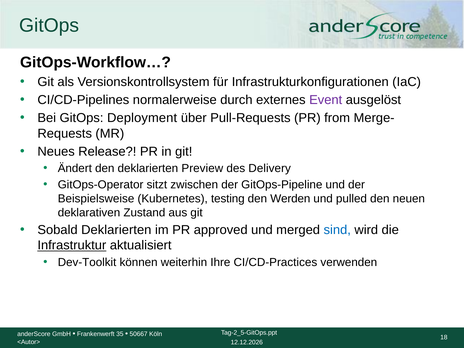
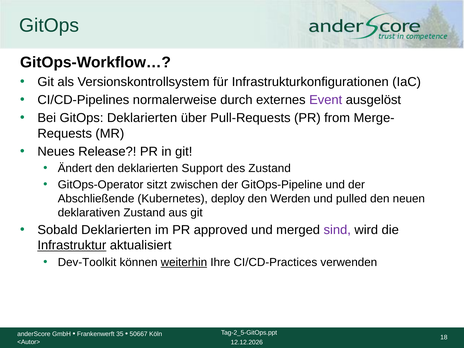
GitOps Deployment: Deployment -> Deklarierten (142, 118)
Preview: Preview -> Support (202, 168)
des Delivery: Delivery -> Zustand (270, 168)
Beispielsweise: Beispielsweise -> Abschließende (96, 199)
testing: testing -> deploy (228, 199)
sind colour: blue -> purple (337, 230)
weiterhin underline: none -> present (184, 262)
